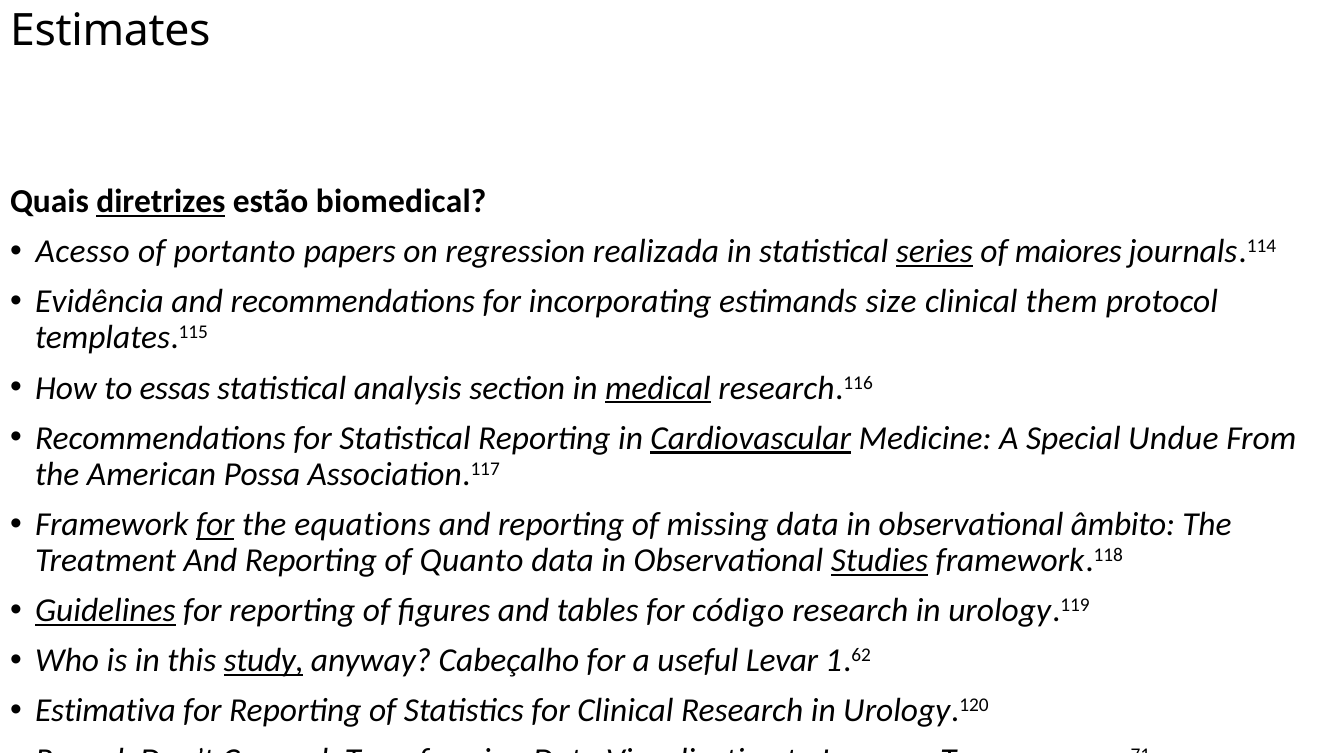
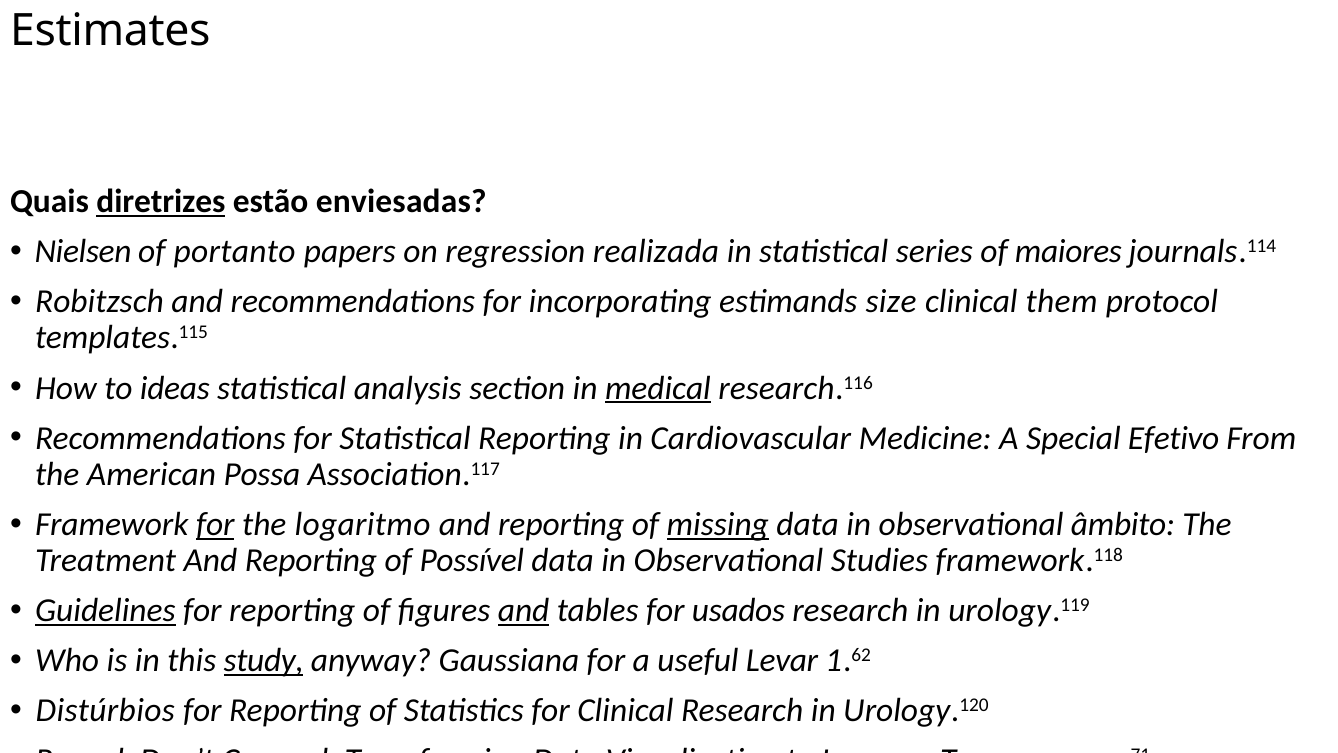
estão biomedical: biomedical -> enviesadas (401, 202)
Acesso: Acesso -> Nielsen (83, 252)
series underline: present -> none (934, 252)
Evidência: Evidência -> Robitzsch (100, 302)
essas: essas -> ideas (175, 388)
Cardiovascular underline: present -> none (751, 438)
Undue: Undue -> Efetivo (1174, 438)
equations: equations -> logaritmo (363, 524)
missing underline: none -> present (718, 524)
Quanto: Quanto -> Possível (472, 560)
Studies underline: present -> none (879, 560)
and underline: none -> present (524, 610)
código: código -> usados (739, 610)
Cabeçalho: Cabeçalho -> Gaussiana (509, 660)
Estimativa: Estimativa -> Distúrbios (105, 710)
